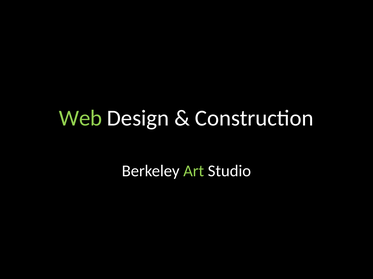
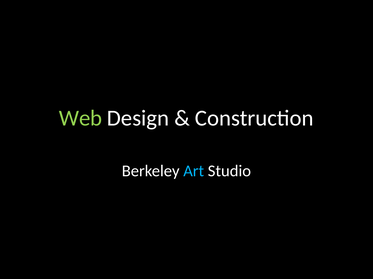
Art colour: light green -> light blue (194, 171)
